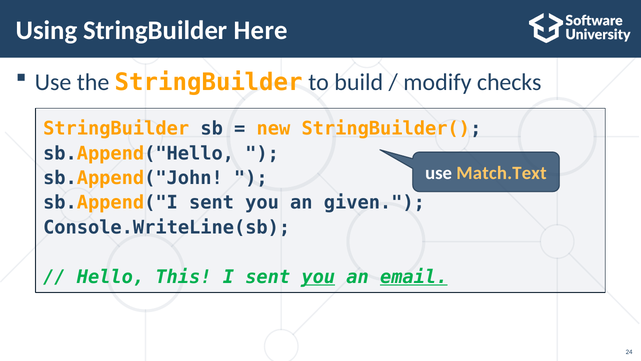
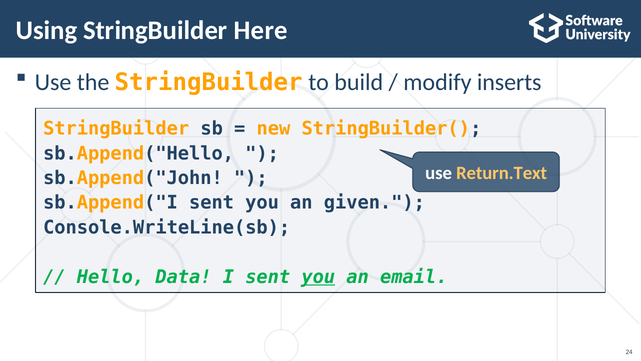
checks: checks -> inserts (509, 82)
Match.Text: Match.Text -> Return.Text (502, 173)
This: This -> Data (183, 277)
email underline: present -> none (414, 277)
